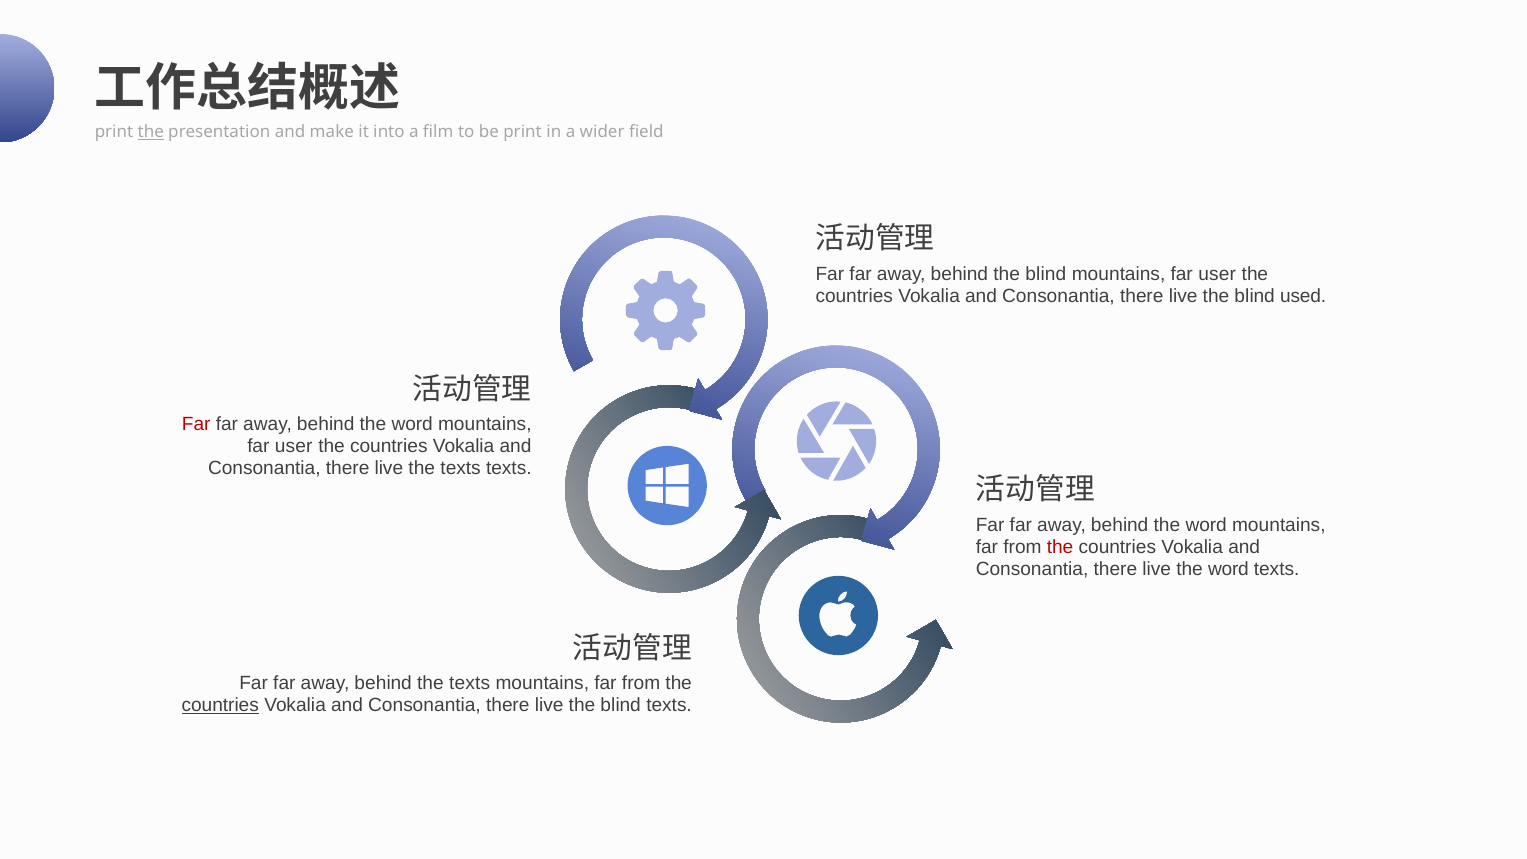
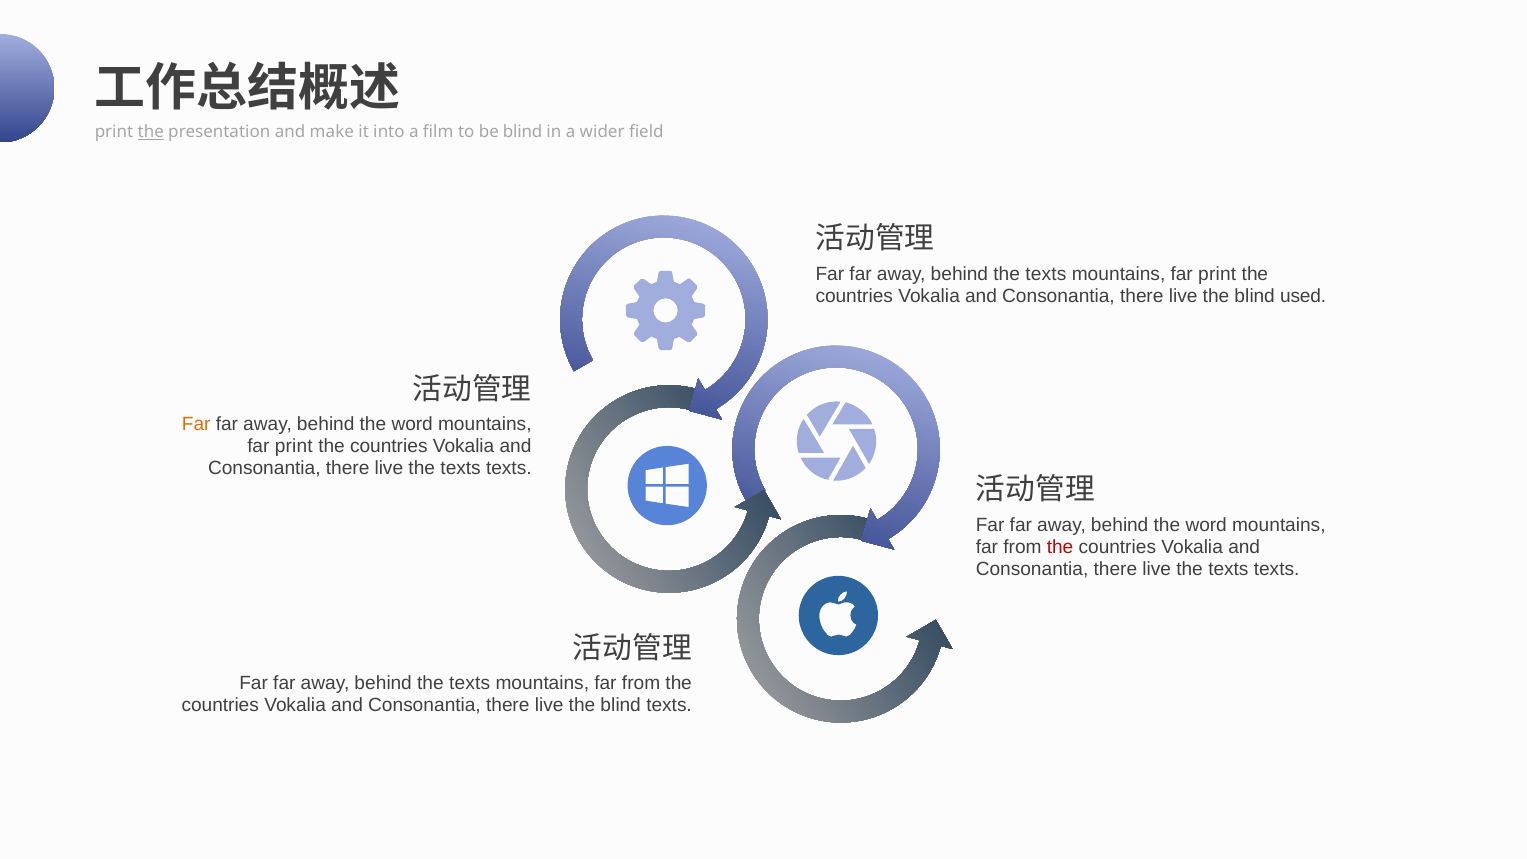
be print: print -> blind (523, 132)
blind: blind -> texts (1046, 274)
user: user -> print (1217, 274)
Far colour: red -> orange (196, 424)
user: user -> print (294, 446)
word: word -> texts (1228, 569)
countries underline: present -> none (220, 705)
